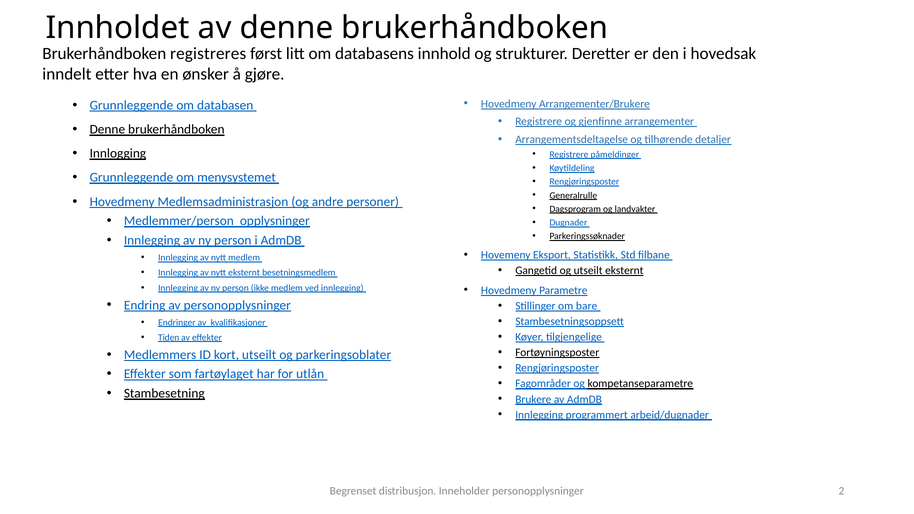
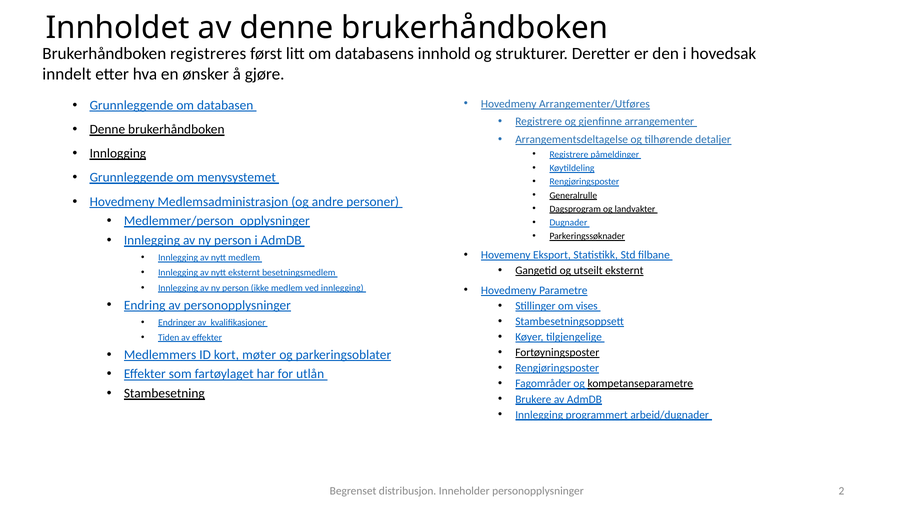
Arrangementer/Brukere: Arrangementer/Brukere -> Arrangementer/Utføres (594, 104)
bare: bare -> vises (587, 306)
kort utseilt: utseilt -> møter (259, 355)
